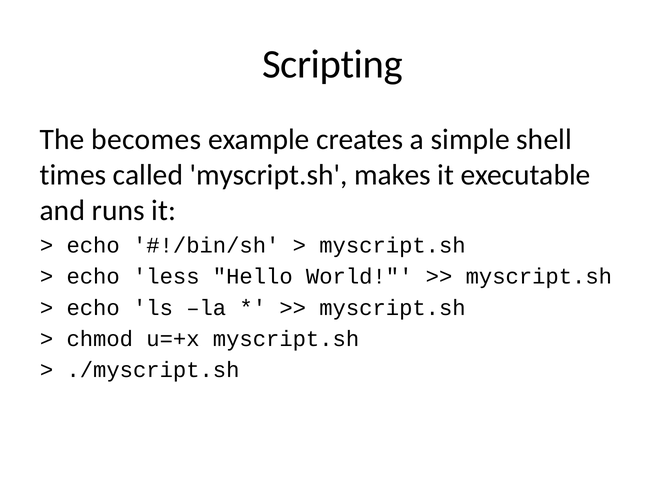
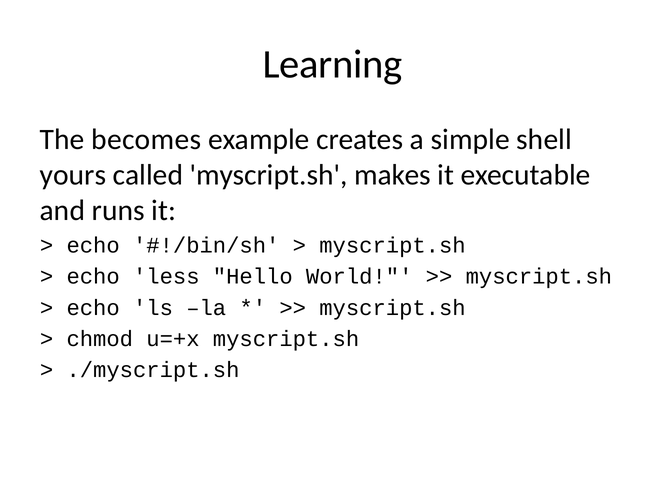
Scripting: Scripting -> Learning (333, 64)
times: times -> yours (73, 175)
